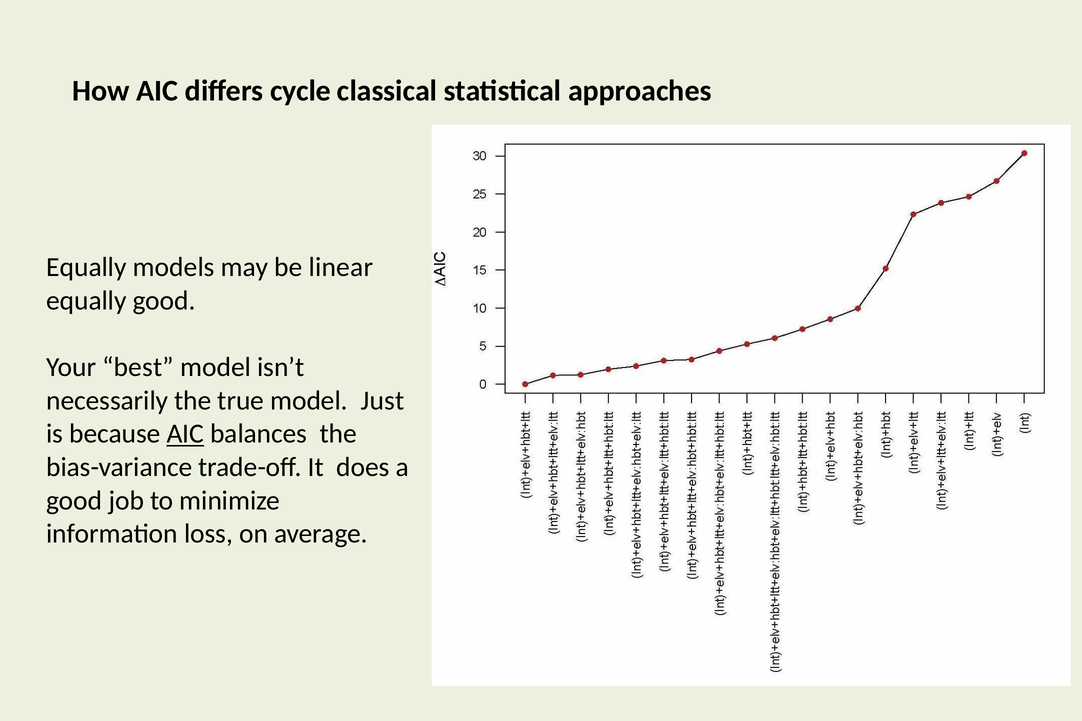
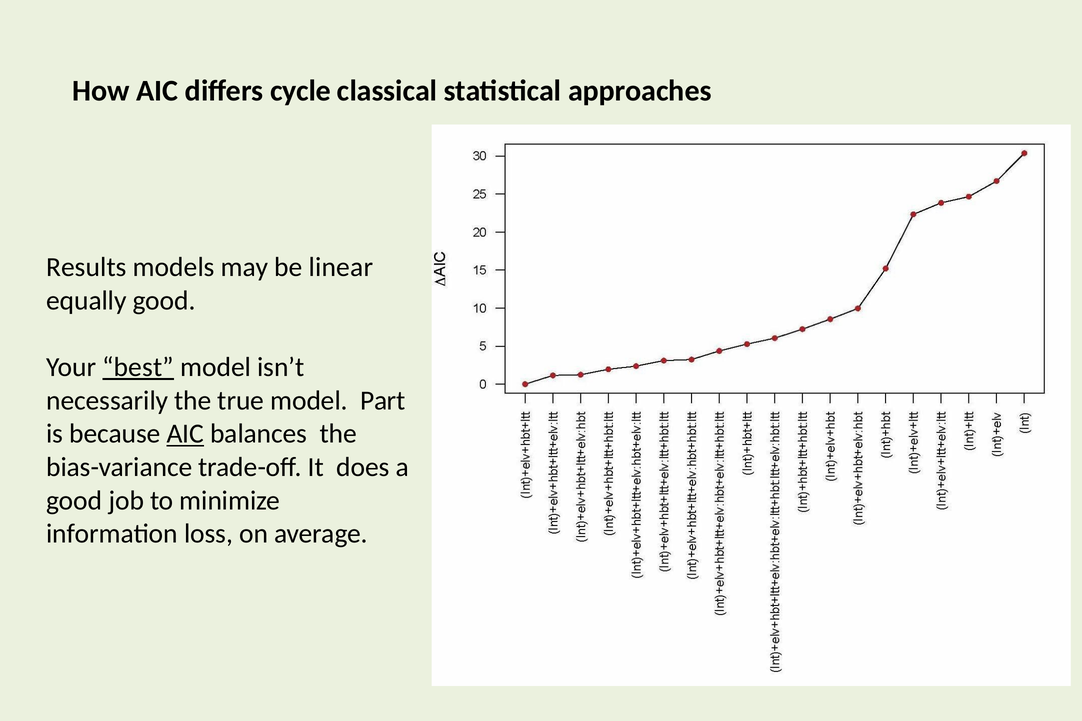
Equally: Equally -> Results (86, 267)
best underline: none -> present (138, 367)
Just: Just -> Part (383, 401)
